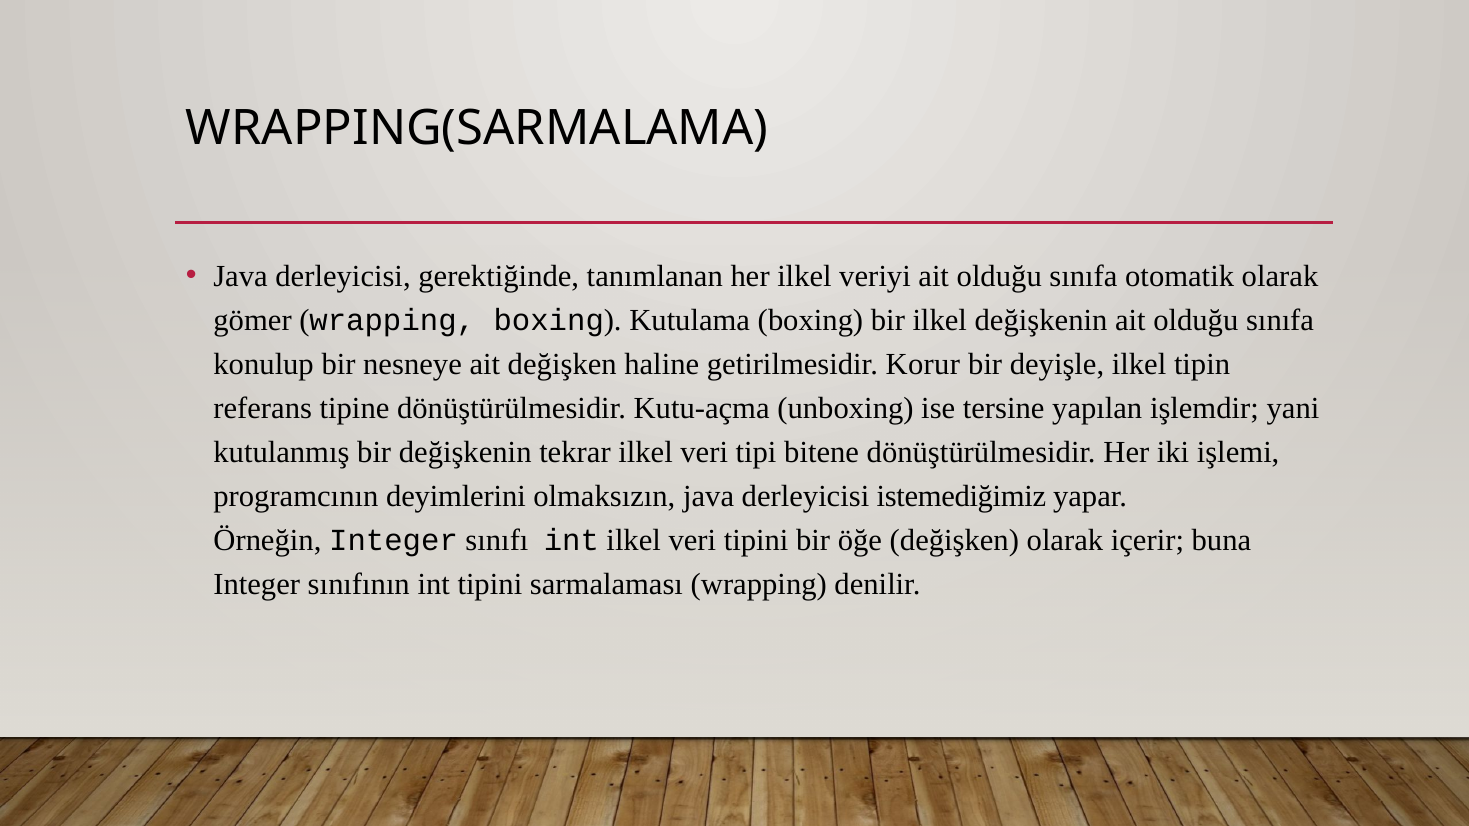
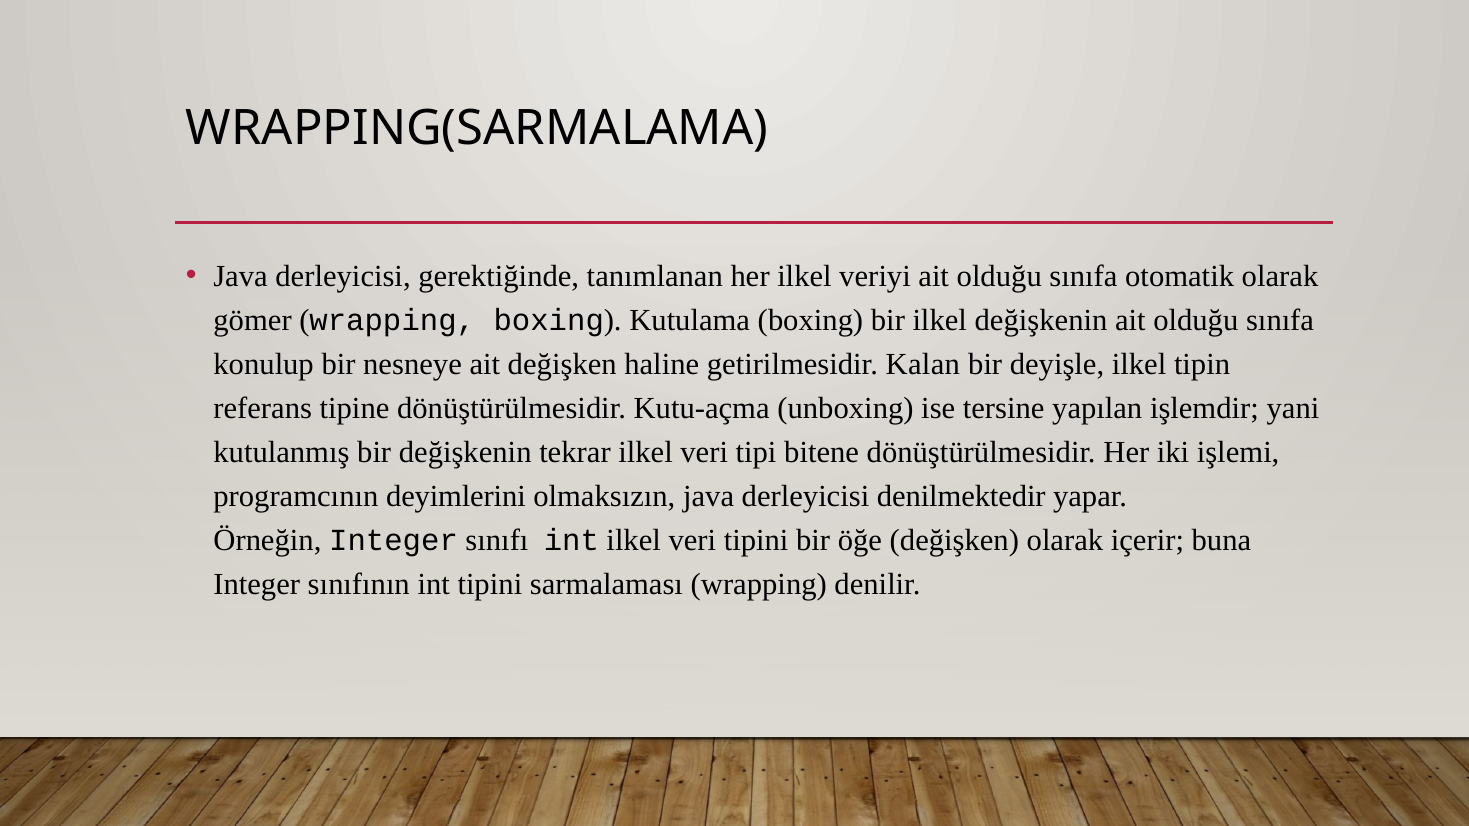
Korur: Korur -> Kalan (923, 364)
istemediğimiz: istemediğimiz -> denilmektedir (961, 497)
